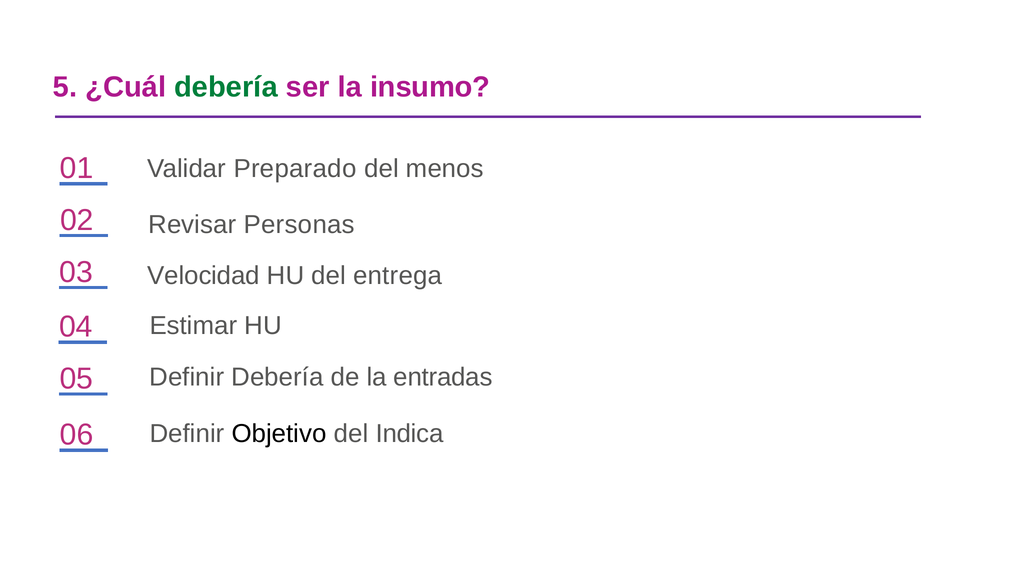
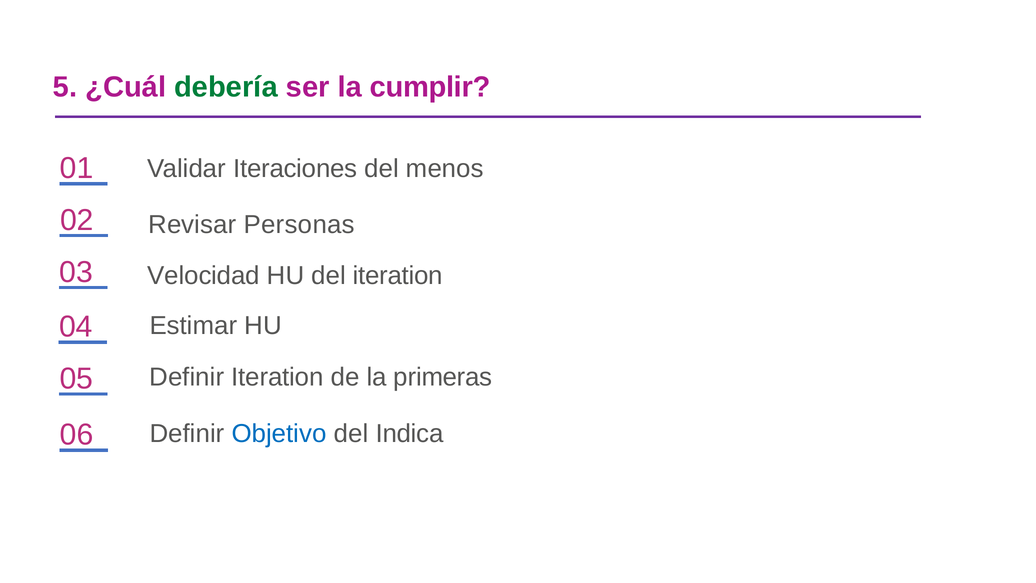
insumo: insumo -> cumplir (430, 87)
Preparado: Preparado -> Iteraciones (295, 169)
del entrega: entrega -> iteration (398, 276)
Definir Debería: Debería -> Iteration (277, 377)
entradas: entradas -> primeras (443, 377)
Objetivo colour: black -> blue (279, 433)
